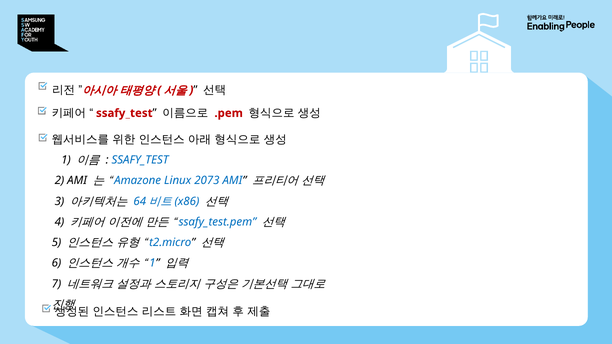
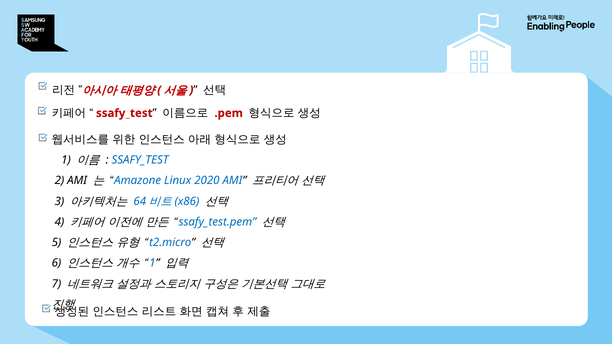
2073: 2073 -> 2020 (207, 181)
